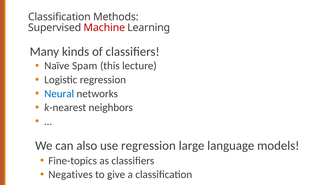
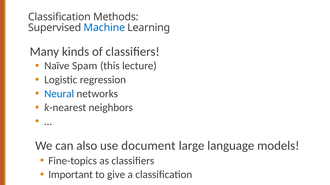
Machine colour: red -> blue (104, 28)
use regression: regression -> document (148, 146)
Negatives: Negatives -> Important (71, 175)
